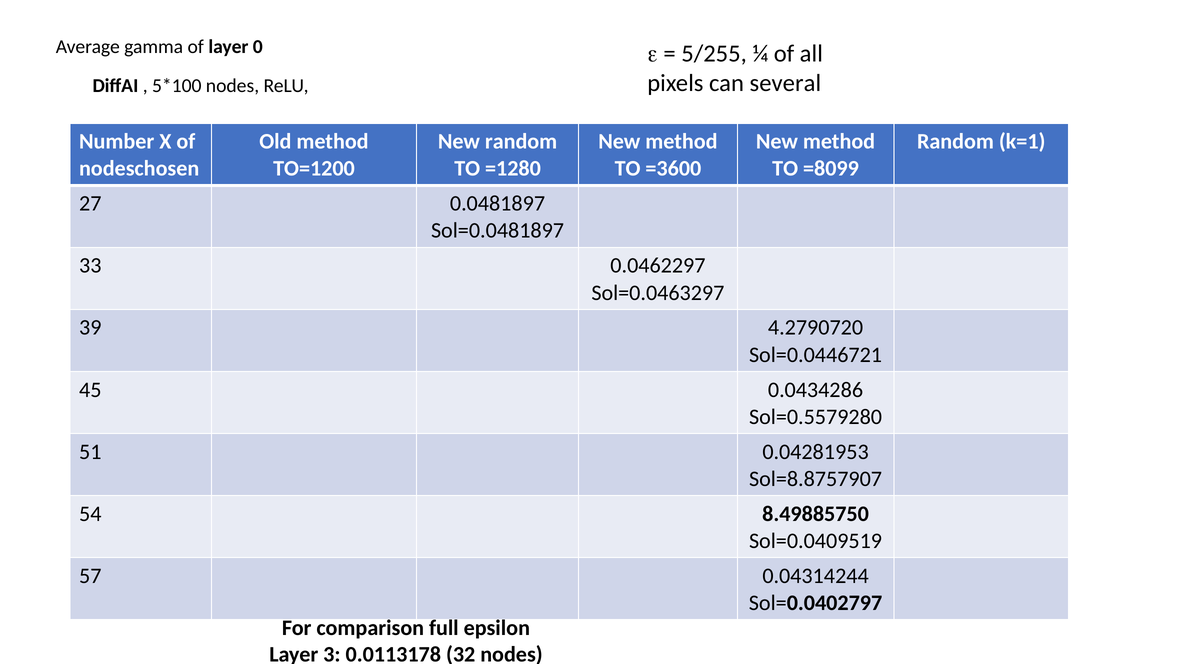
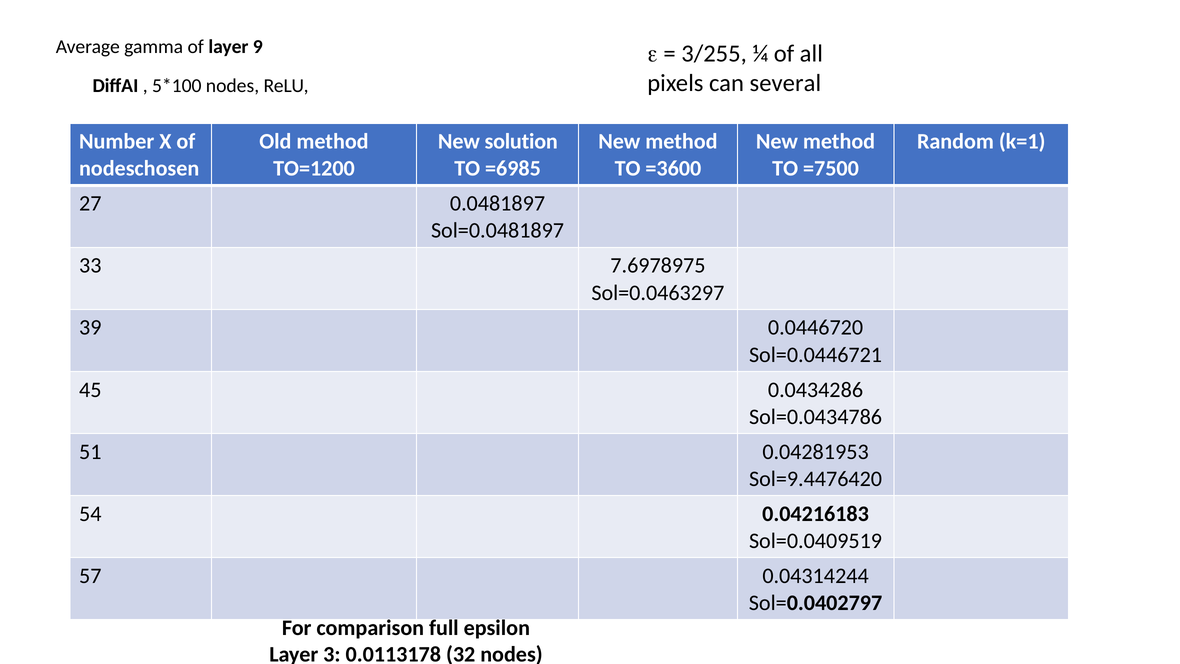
0: 0 -> 9 (258, 47)
5/255: 5/255 -> 3/255 (714, 54)
New random: random -> solution (521, 142)
=1280: =1280 -> =6985 (513, 169)
=8099: =8099 -> =7500 (831, 169)
0.0462297: 0.0462297 -> 7.6978975 (658, 266)
4.2790720: 4.2790720 -> 0.0446720 (816, 328)
Sol=0.5579280: Sol=0.5579280 -> Sol=0.0434786 (816, 417)
Sol=8.8757907: Sol=8.8757907 -> Sol=9.4476420 (816, 479)
8.49885750: 8.49885750 -> 0.04216183 (816, 514)
